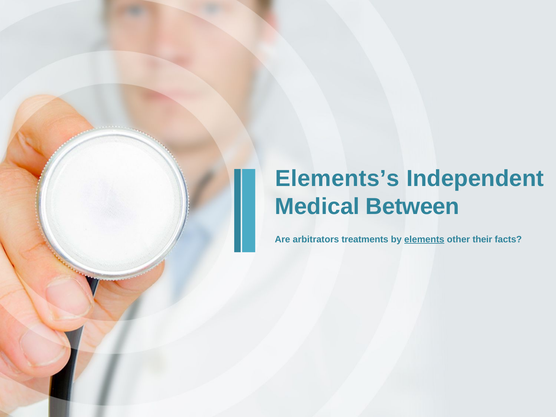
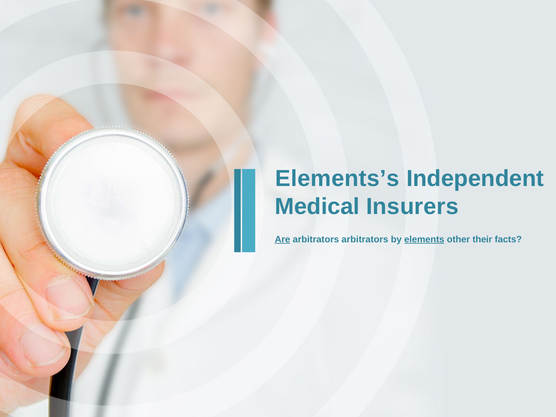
Between: Between -> Insurers (412, 206)
Are underline: none -> present (282, 239)
arbitrators treatments: treatments -> arbitrators (365, 239)
